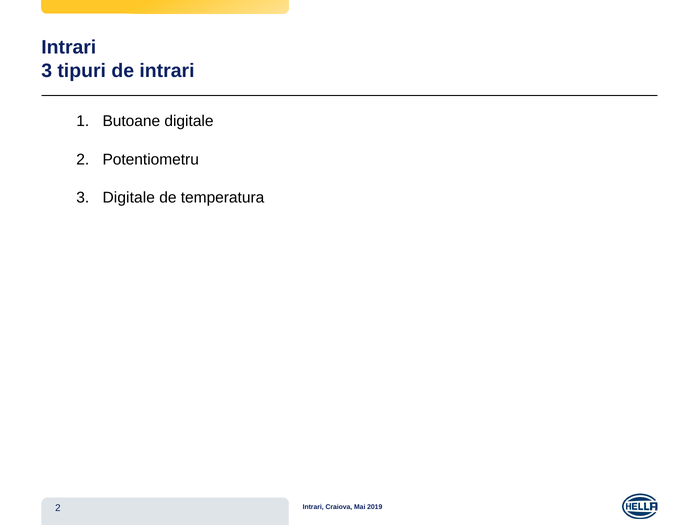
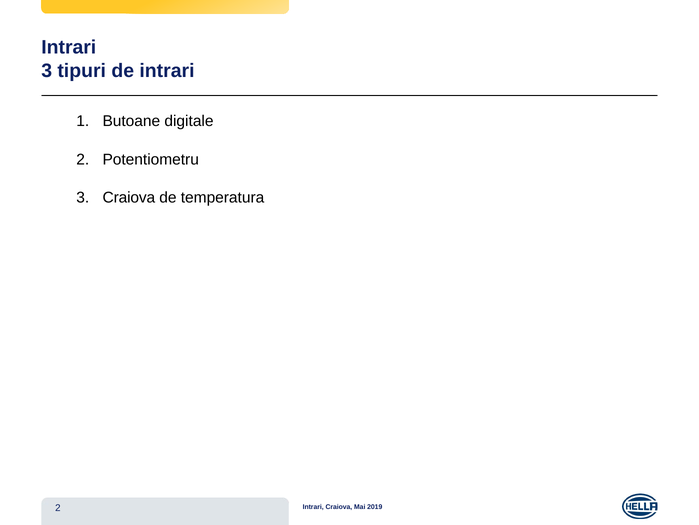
3 Digitale: Digitale -> Craiova (129, 197)
